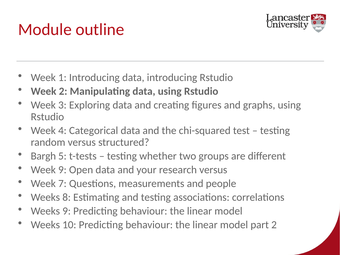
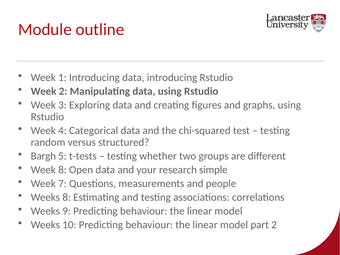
Week 9: 9 -> 8 (62, 170)
research versus: versus -> simple (213, 170)
